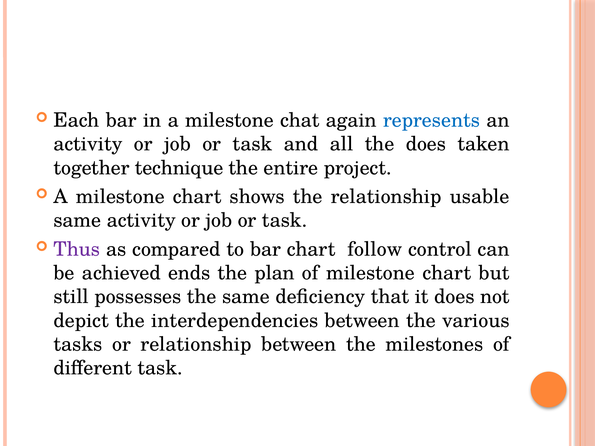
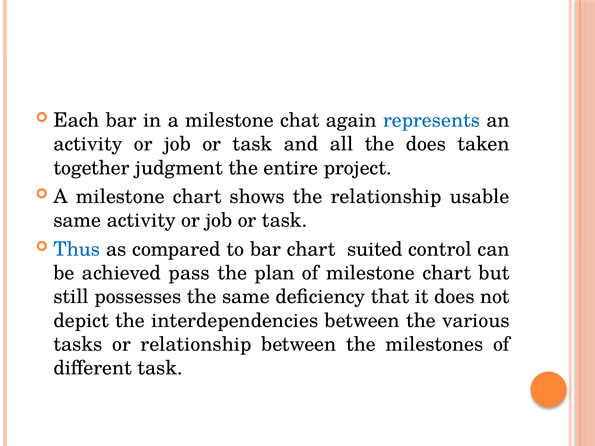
technique: technique -> judgment (179, 168)
Thus colour: purple -> blue (77, 249)
follow: follow -> suited (375, 249)
ends: ends -> pass (189, 273)
